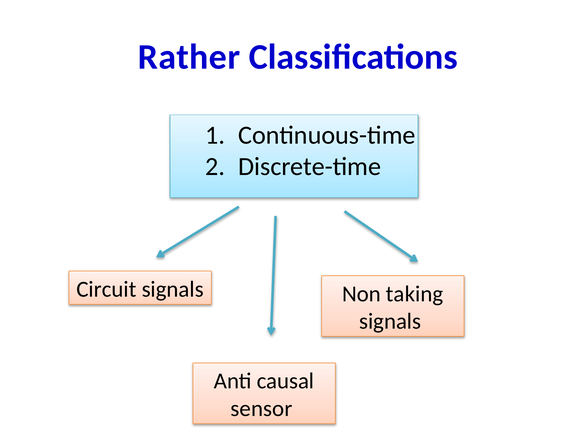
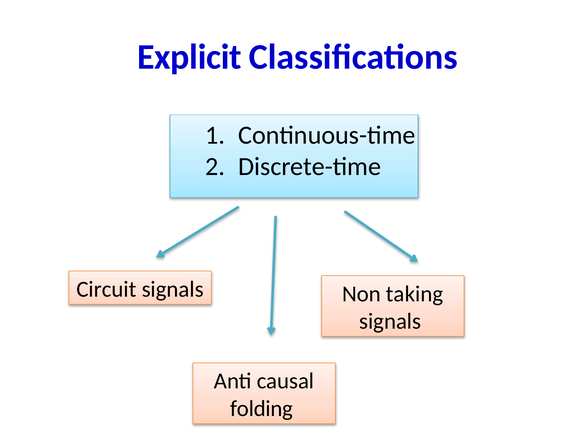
Rather: Rather -> Explicit (189, 57)
sensor: sensor -> folding (262, 409)
